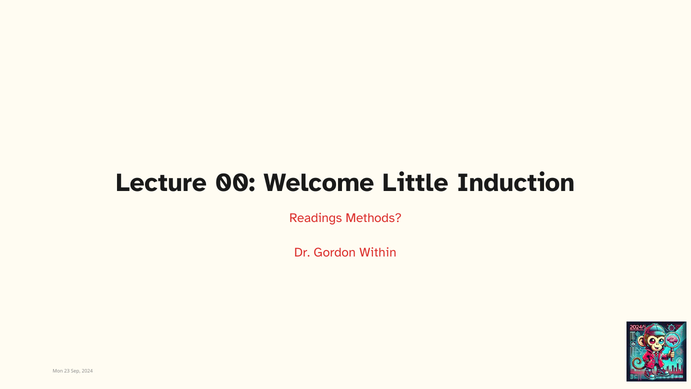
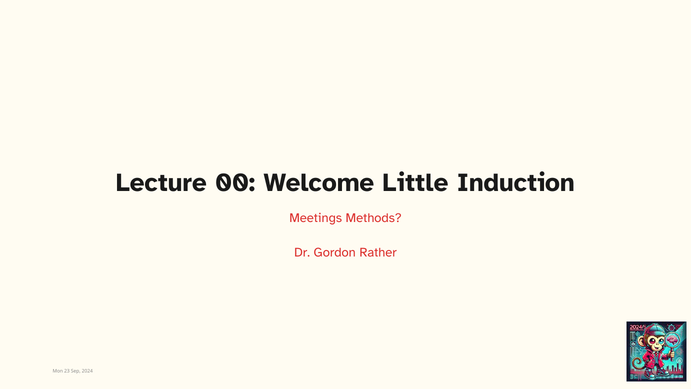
Readings: Readings -> Meetings (316, 218)
Within: Within -> Rather (378, 252)
